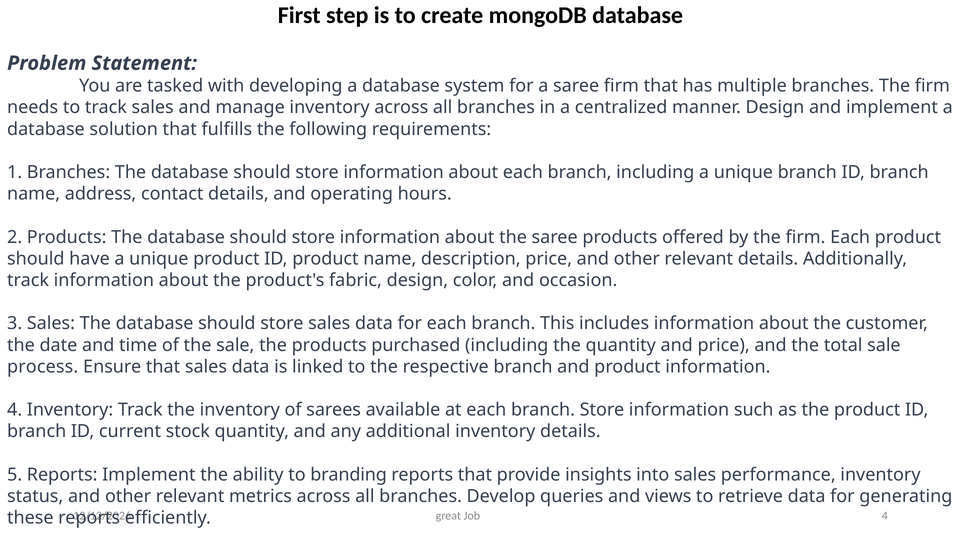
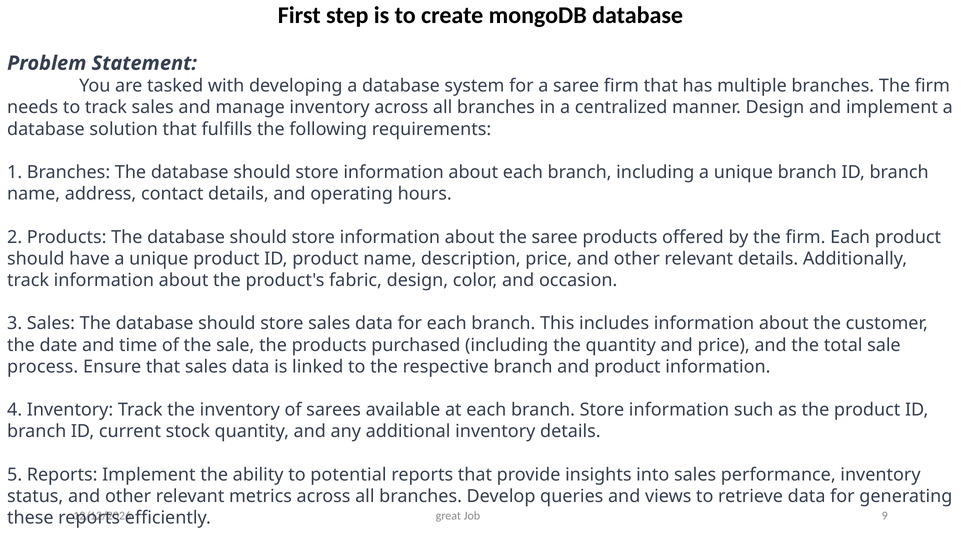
branding: branding -> potential (348, 475)
Job😊👍✌️ 4: 4 -> 9 (885, 516)
